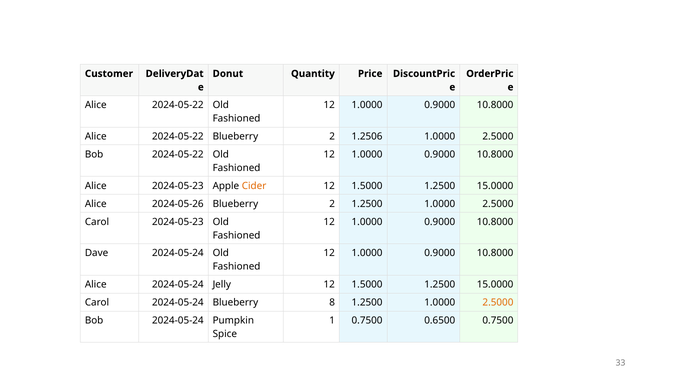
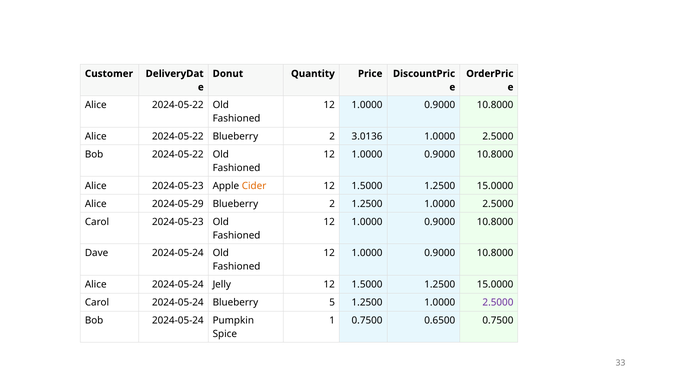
1.2506: 1.2506 -> 3.0136 (367, 136)
2024-05-26: 2024-05-26 -> 2024-05-29 (178, 204)
8: 8 -> 5 (332, 302)
2.5000 colour: orange -> purple (498, 302)
